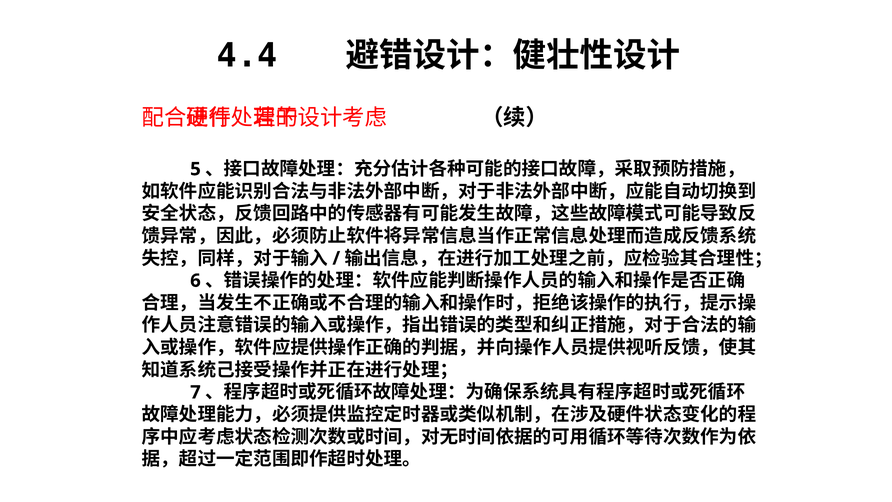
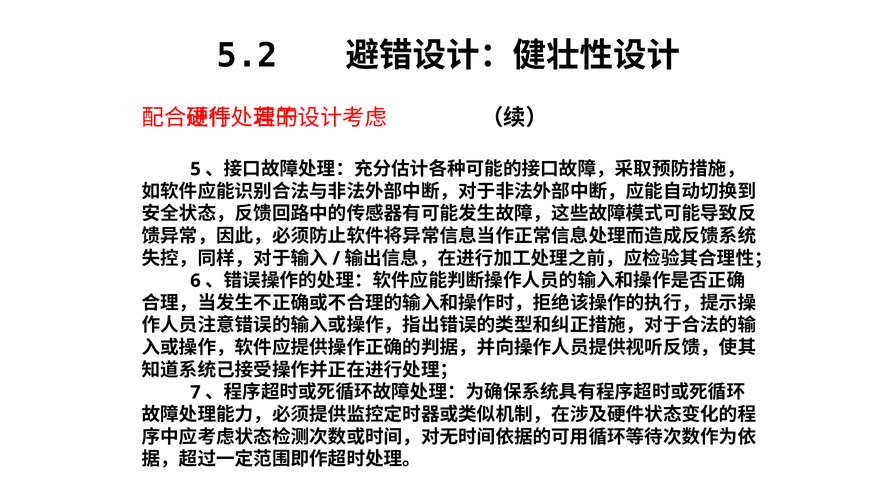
4.4: 4.4 -> 5.2 (247, 56)
